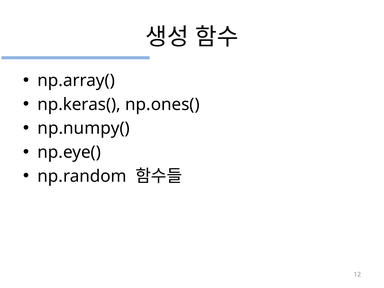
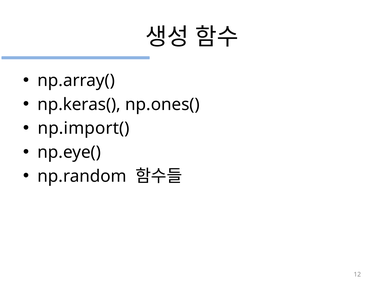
np.numpy(: np.numpy( -> np.import( (84, 128)
